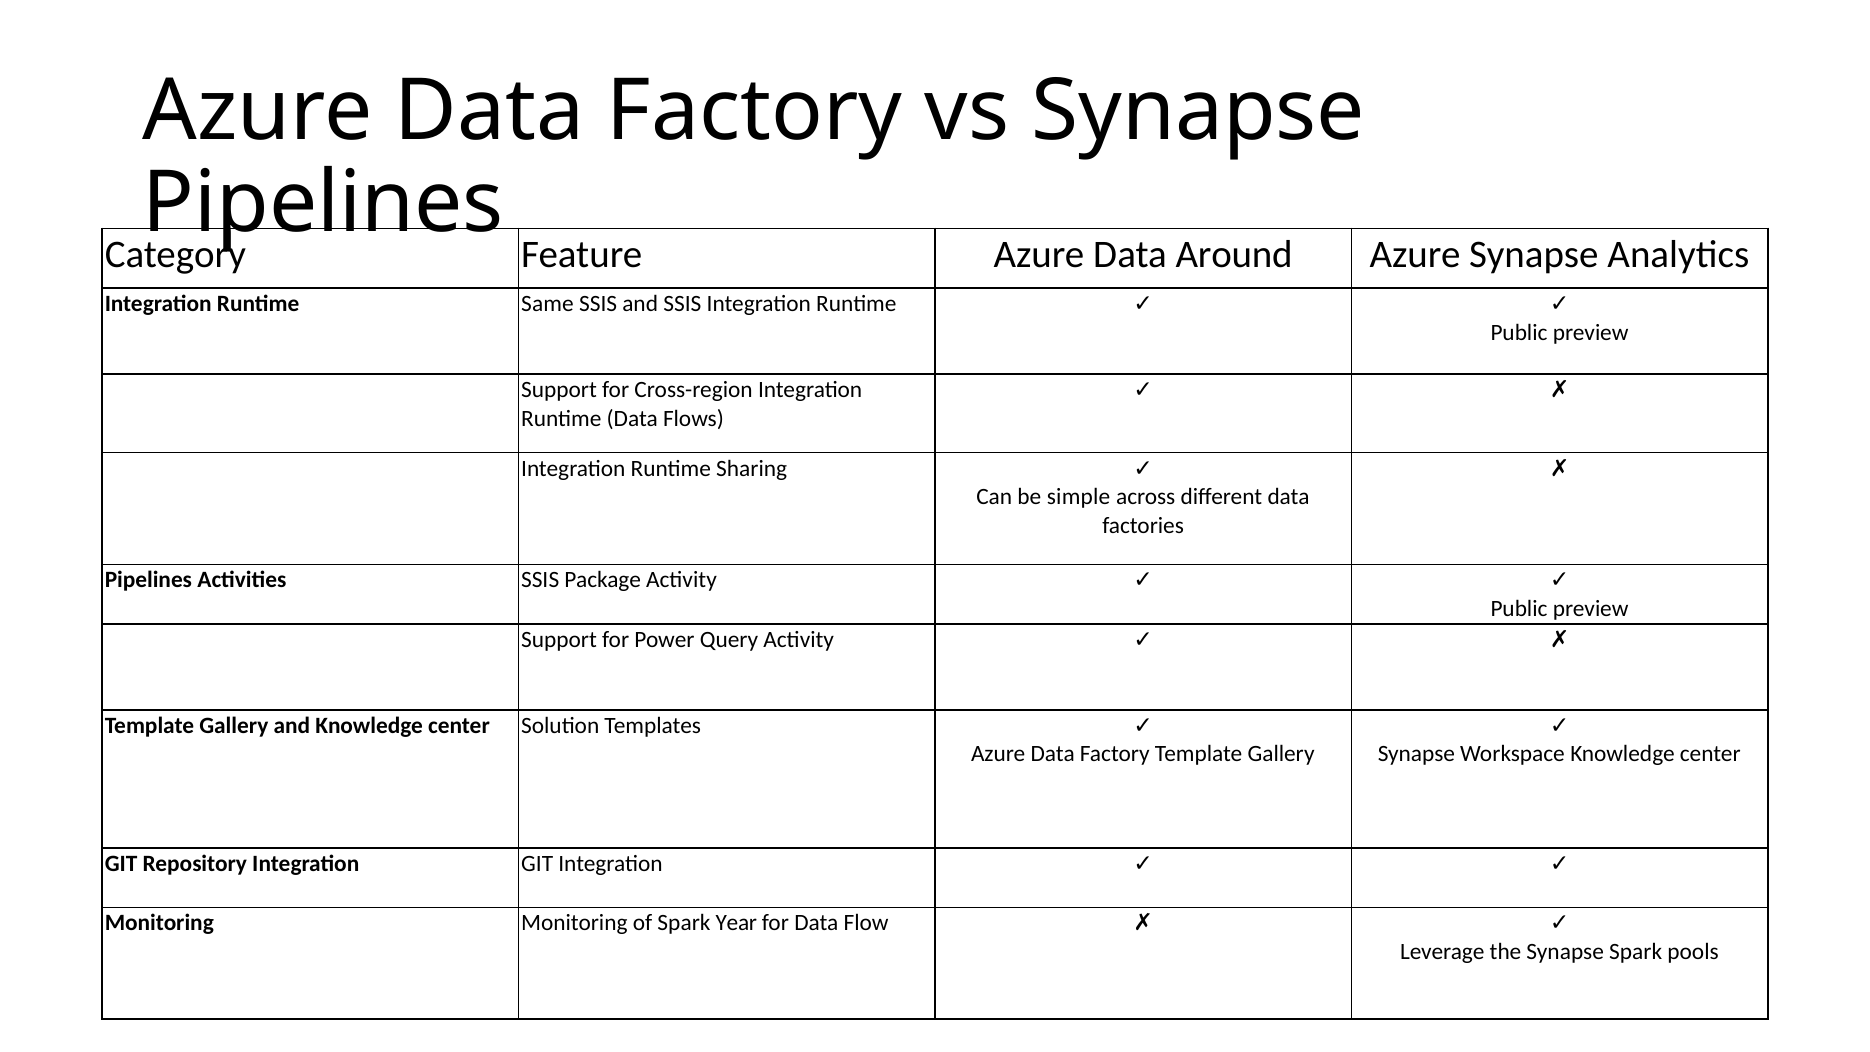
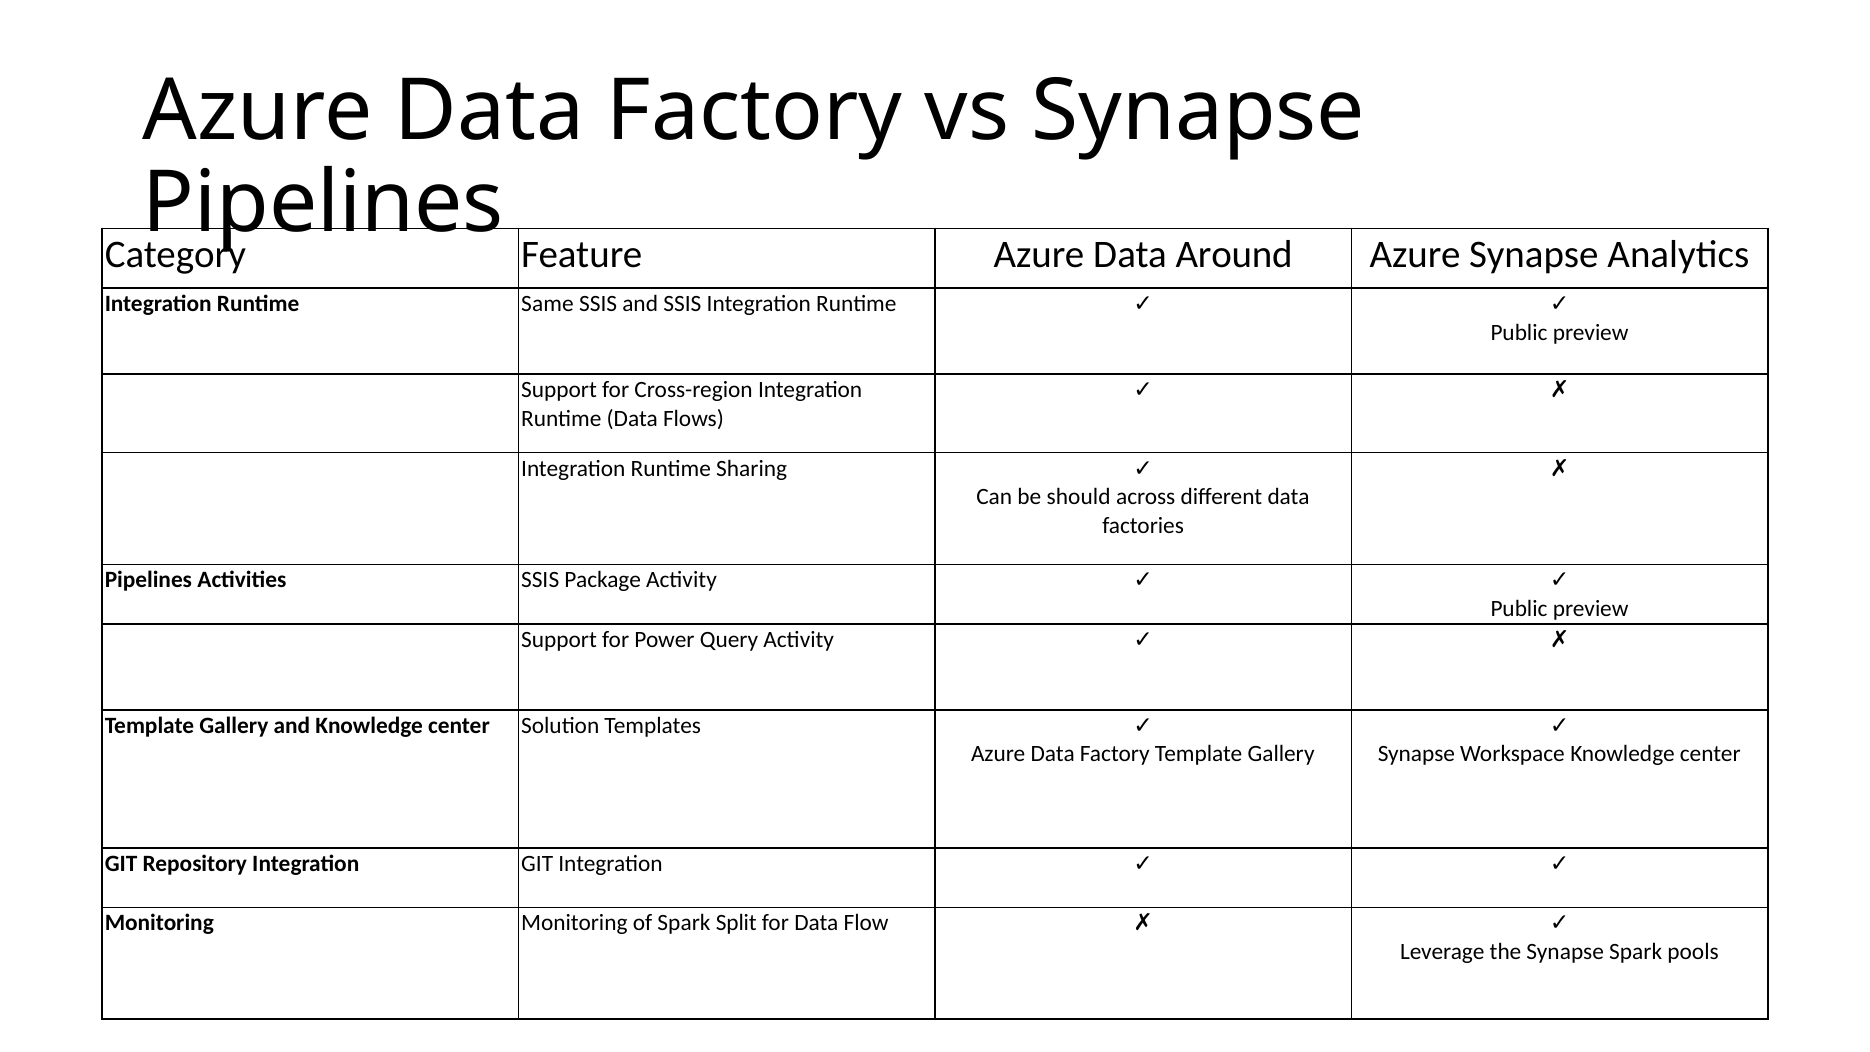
simple: simple -> should (1079, 497)
Year: Year -> Split (736, 923)
